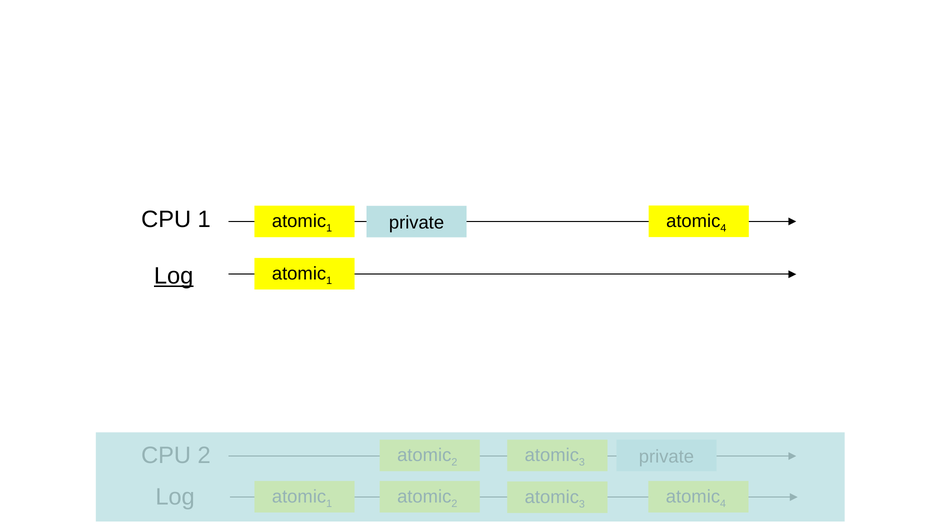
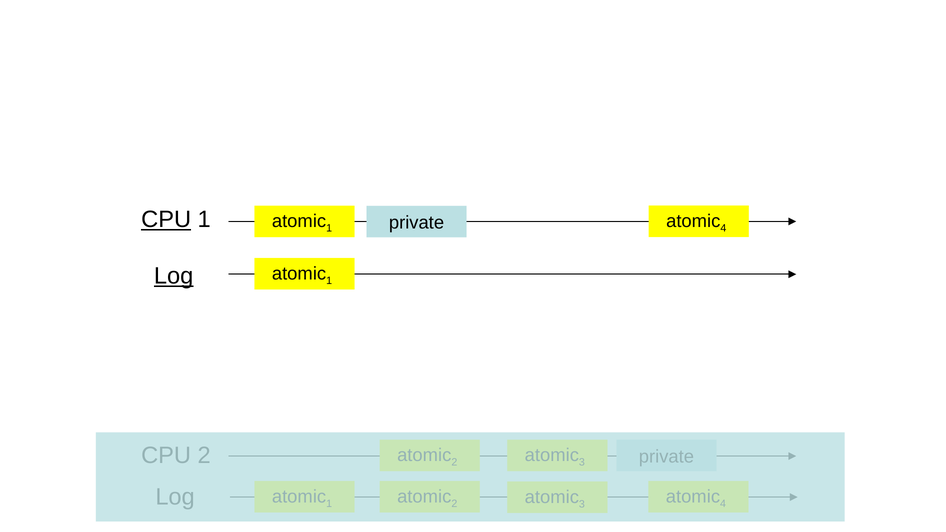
CPU underline: none -> present (166, 219)
